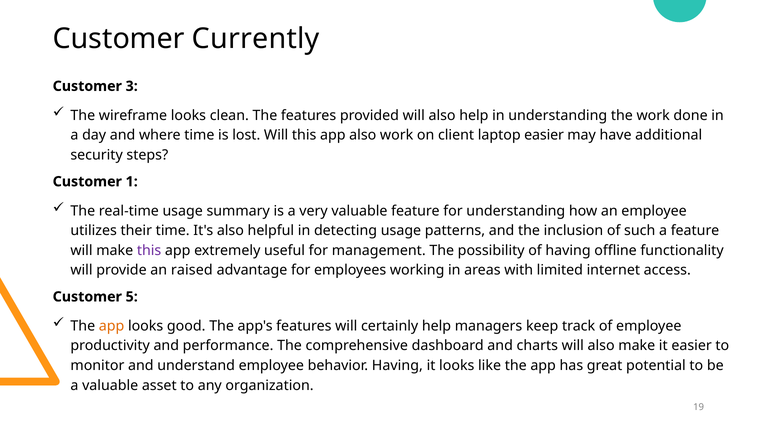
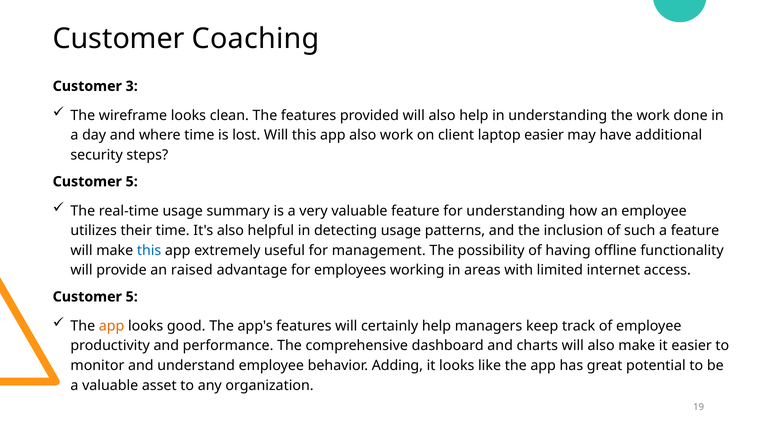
Currently: Currently -> Coaching (256, 39)
1: 1 -> 5 (132, 182)
this colour: purple -> blue (149, 250)
behavior Having: Having -> Adding (397, 366)
